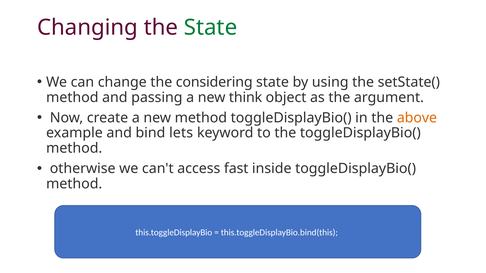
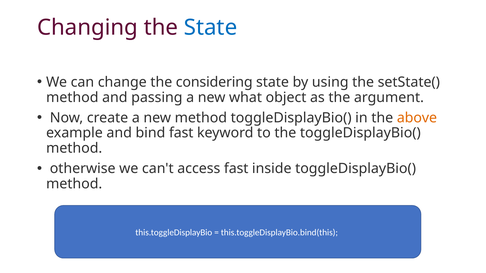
State colour: green -> blue (211, 27)
think: think -> what (245, 97)
bind lets: lets -> fast (181, 133)
